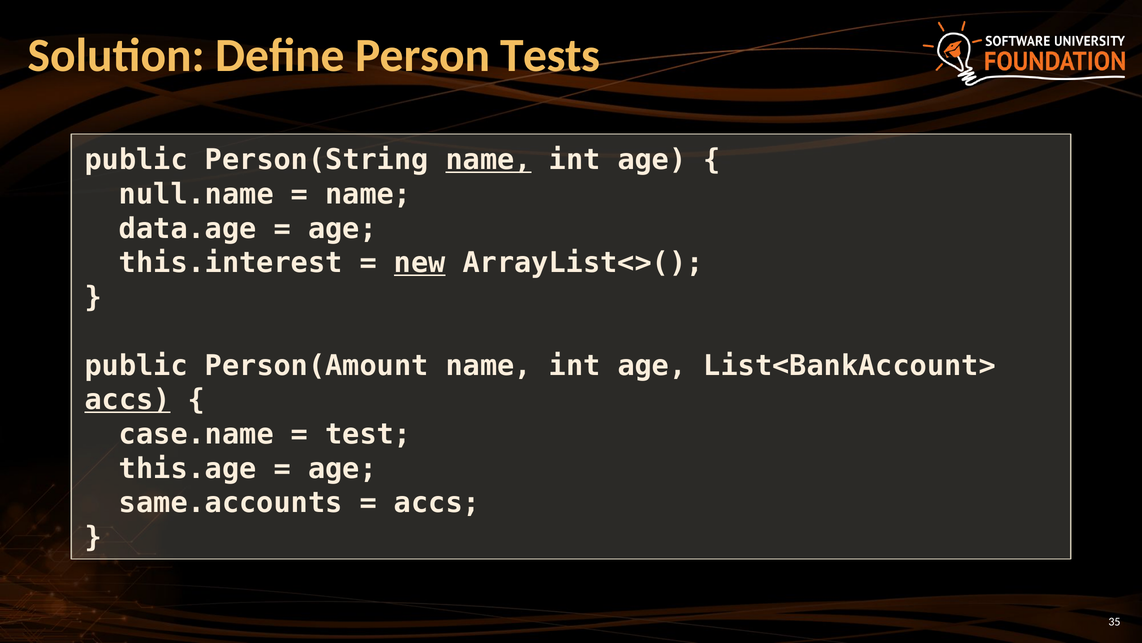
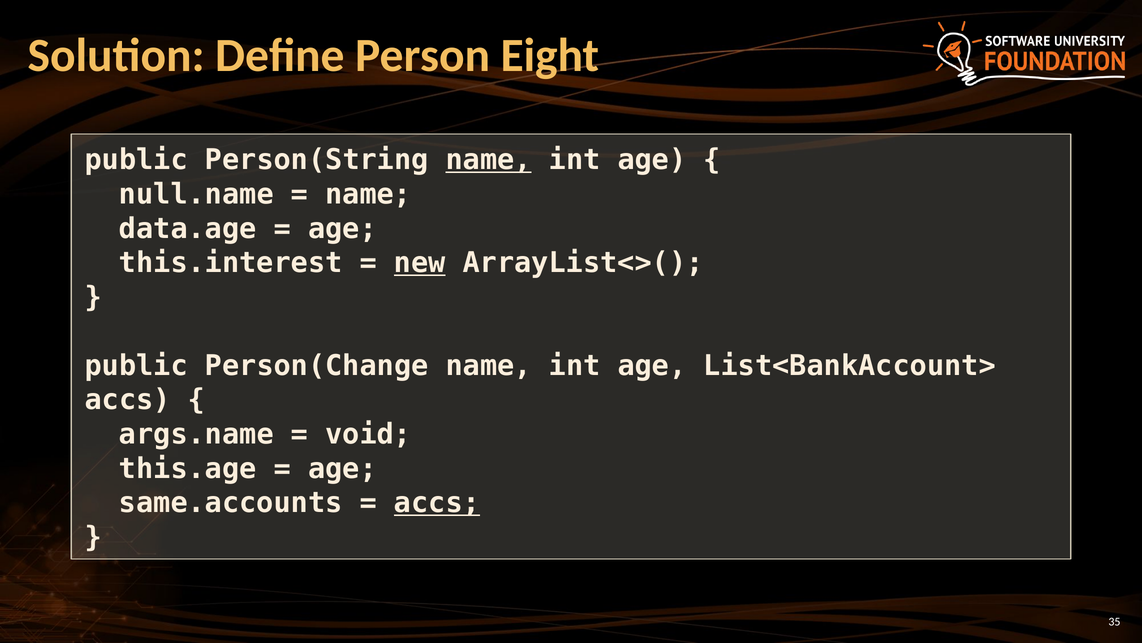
Tests: Tests -> Eight (550, 55)
Person(Amount: Person(Amount -> Person(Change (317, 366)
accs underline: present -> none (128, 400)
case.name: case.name -> args.name (196, 434)
test: test -> void (368, 434)
accs underline: none -> present (437, 503)
